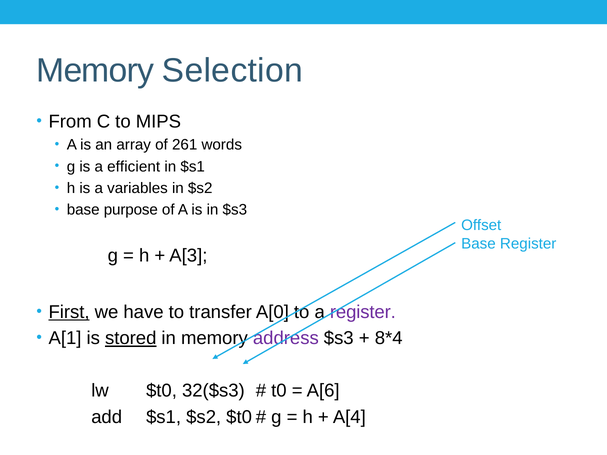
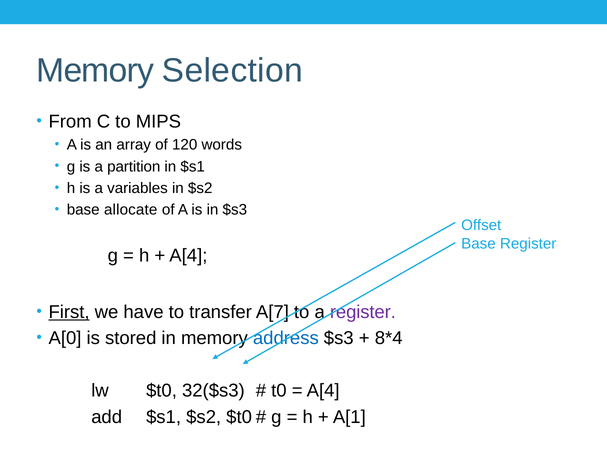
261: 261 -> 120 (185, 145)
efficient: efficient -> partition (134, 167)
purpose: purpose -> allocate (131, 210)
A[3: A[3 -> A[4 (188, 256)
A[0: A[0 -> A[7 (272, 312)
A[1: A[1 -> A[0 (65, 338)
stored underline: present -> none (131, 338)
address colour: purple -> blue (286, 338)
A[6: A[6 -> A[4 (323, 391)
A[4: A[4 -> A[1 (349, 417)
